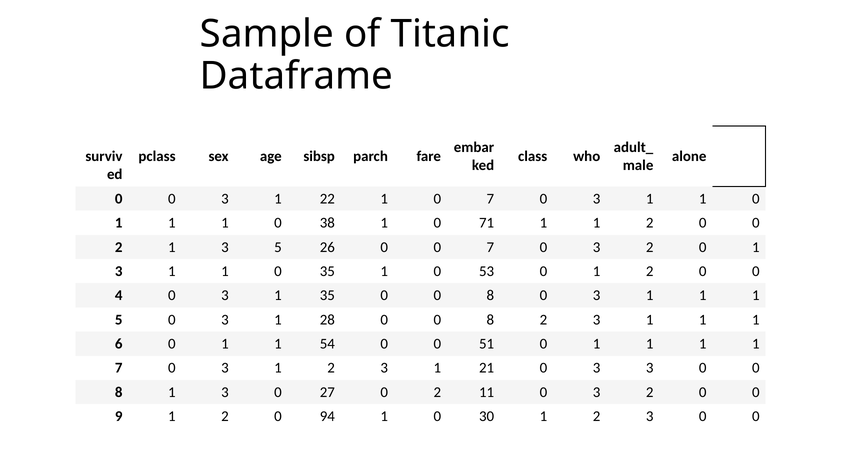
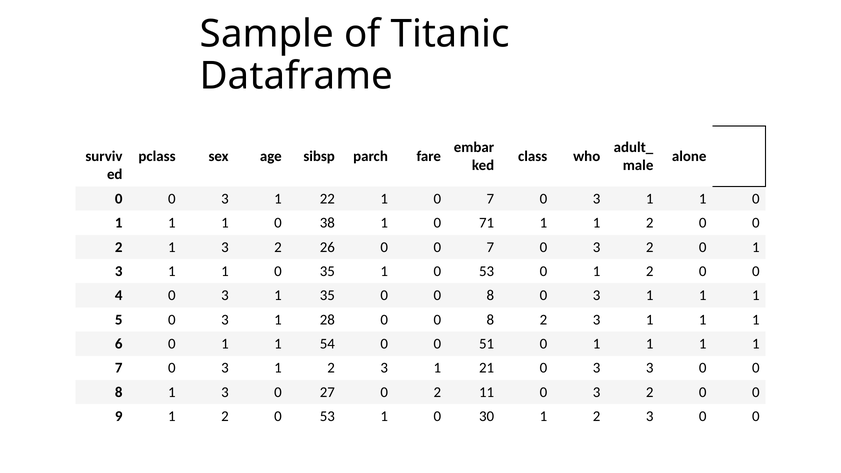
1 3 5: 5 -> 2 (278, 247)
2 0 94: 94 -> 53 (327, 416)
